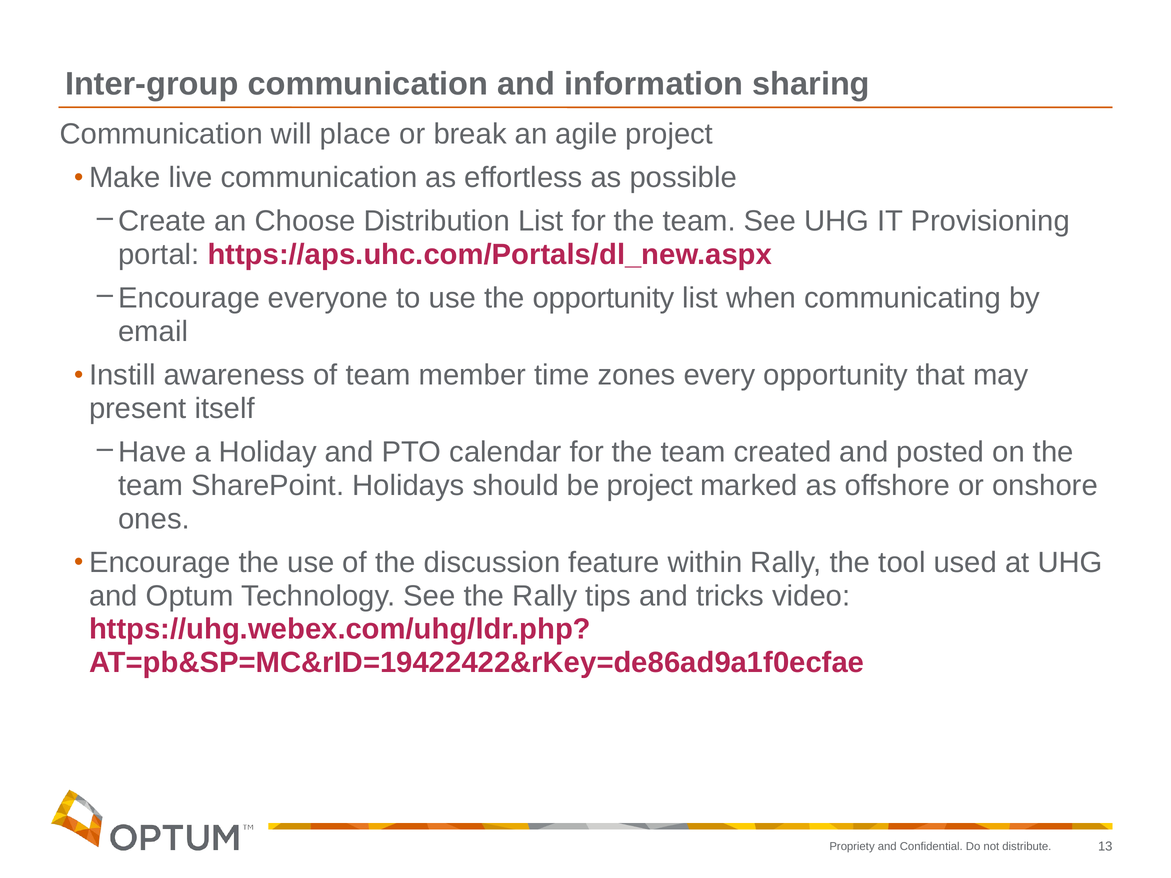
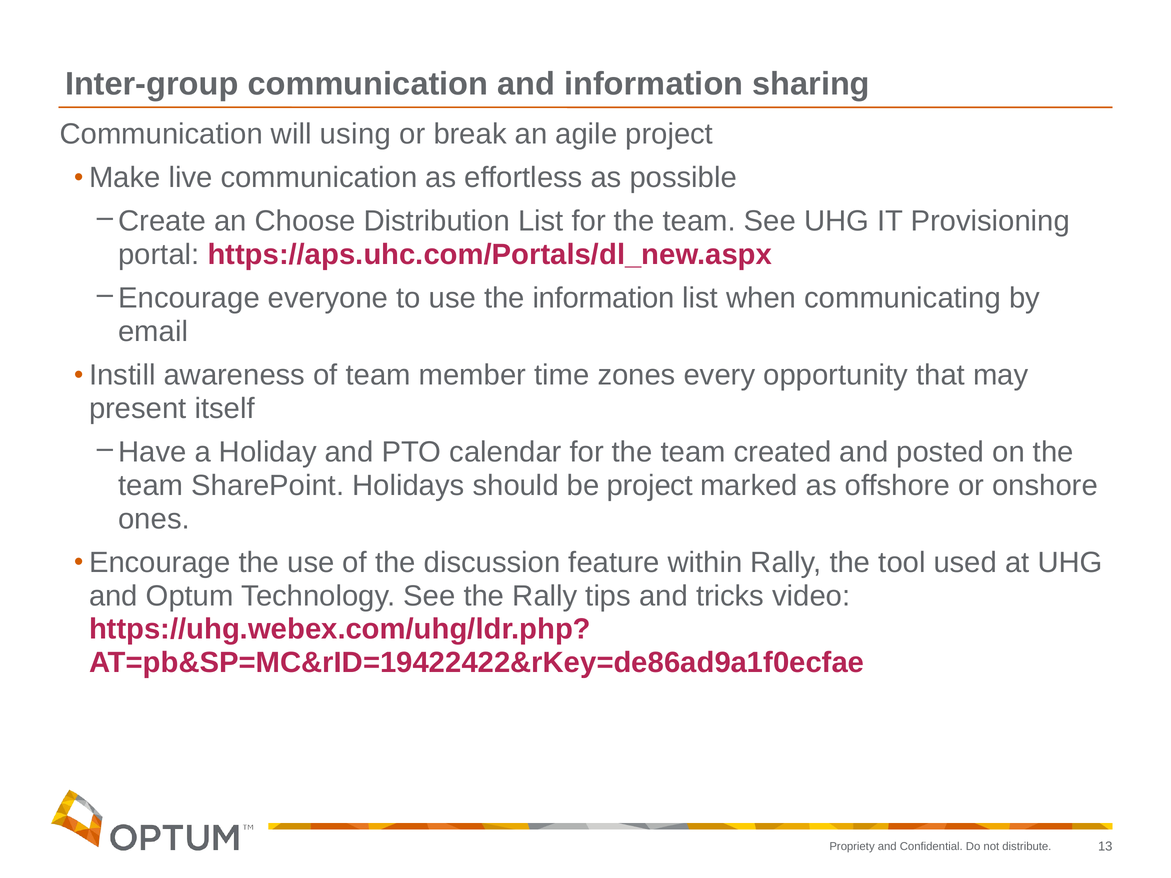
place: place -> using (355, 134)
the opportunity: opportunity -> information (604, 298)
